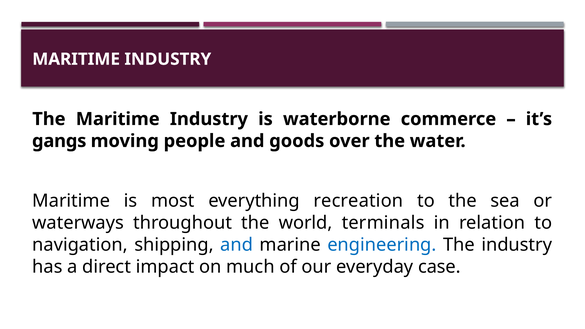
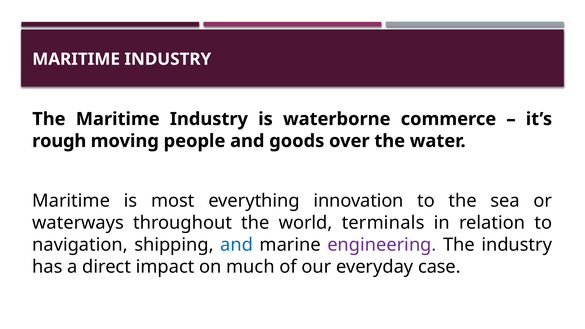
gangs: gangs -> rough (59, 141)
recreation: recreation -> innovation (359, 201)
engineering colour: blue -> purple (382, 245)
